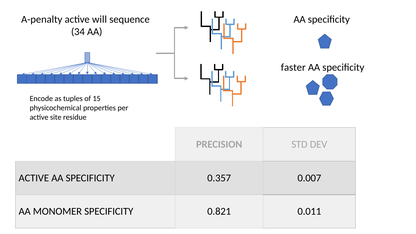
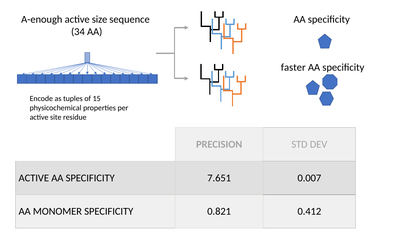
A-penalty: A-penalty -> A-enough (42, 19)
will: will -> size (100, 19)
0.357: 0.357 -> 7.651 (219, 178)
0.011: 0.011 -> 0.412 (309, 212)
